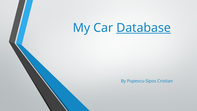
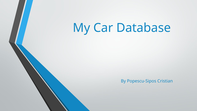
Database underline: present -> none (144, 28)
